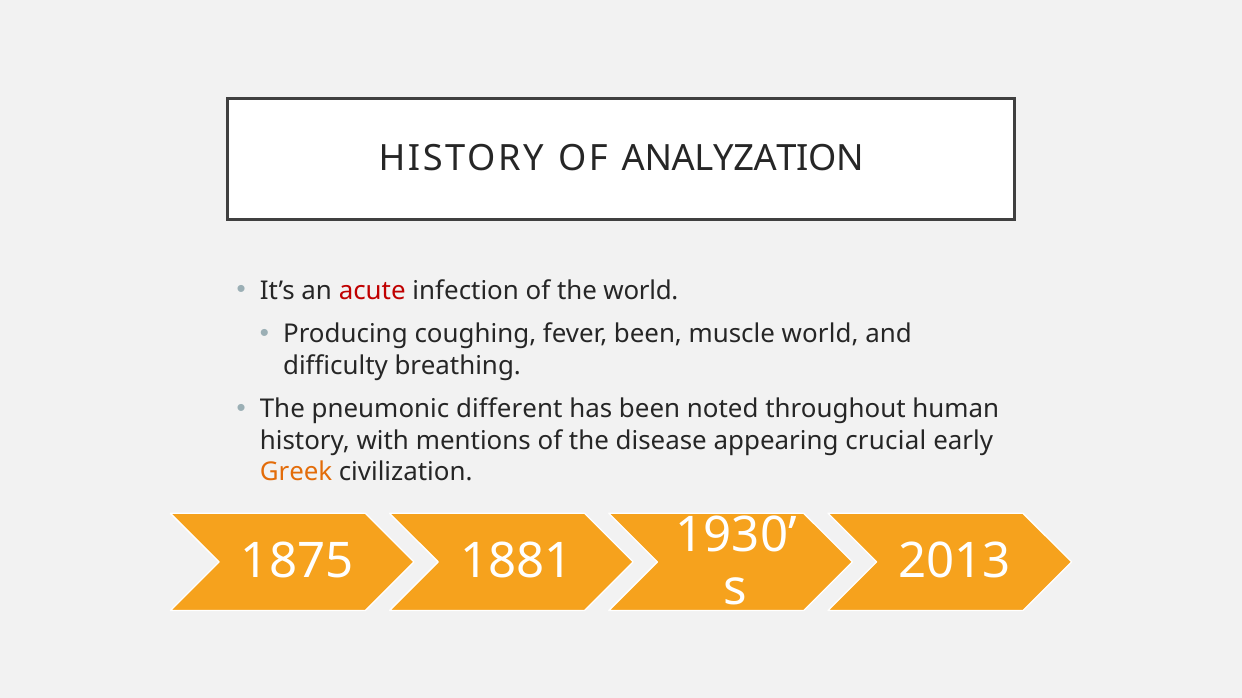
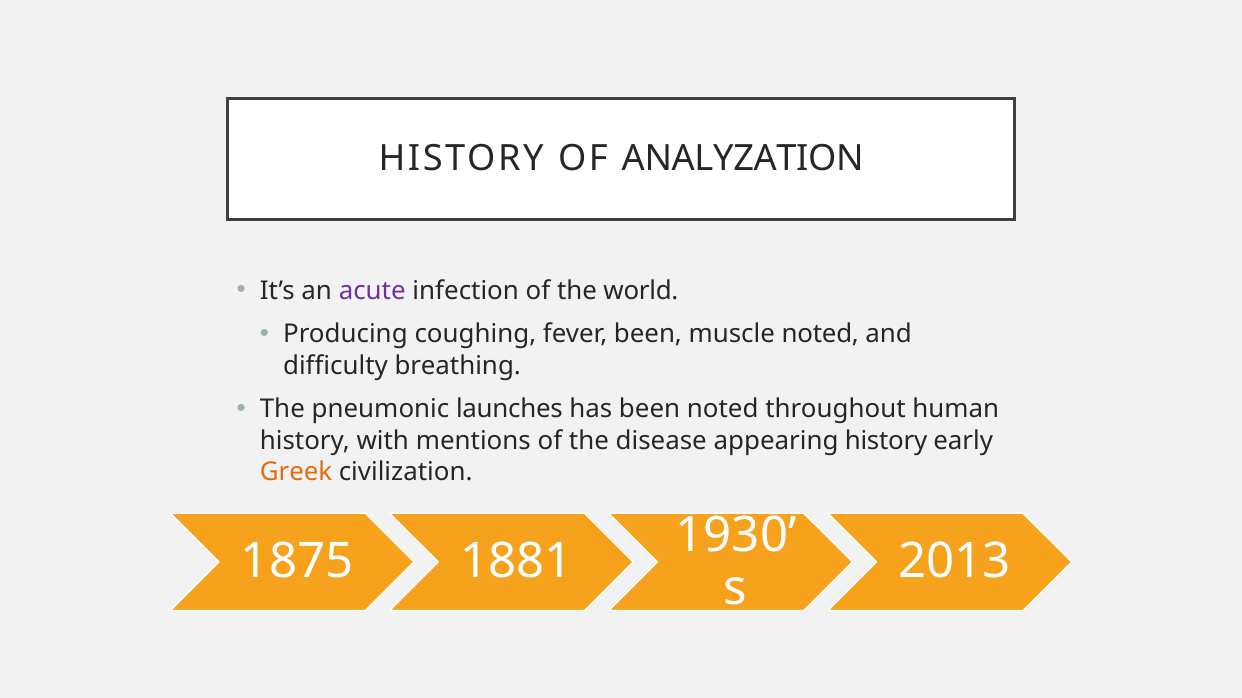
acute colour: red -> purple (372, 291)
muscle world: world -> noted (820, 335)
different: different -> launches (509, 410)
appearing crucial: crucial -> history (886, 441)
